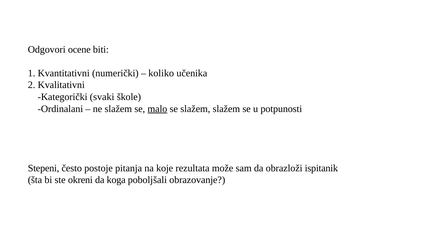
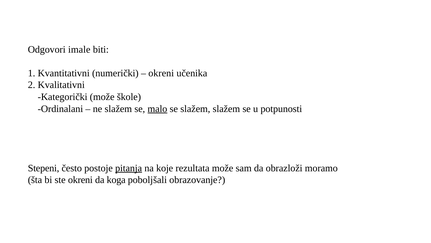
ocene: ocene -> imale (79, 49)
koliko: koliko -> okreni (161, 73)
Kategorički svaki: svaki -> može (102, 97)
pitanja underline: none -> present (129, 168)
ispitanik: ispitanik -> moramo (321, 168)
